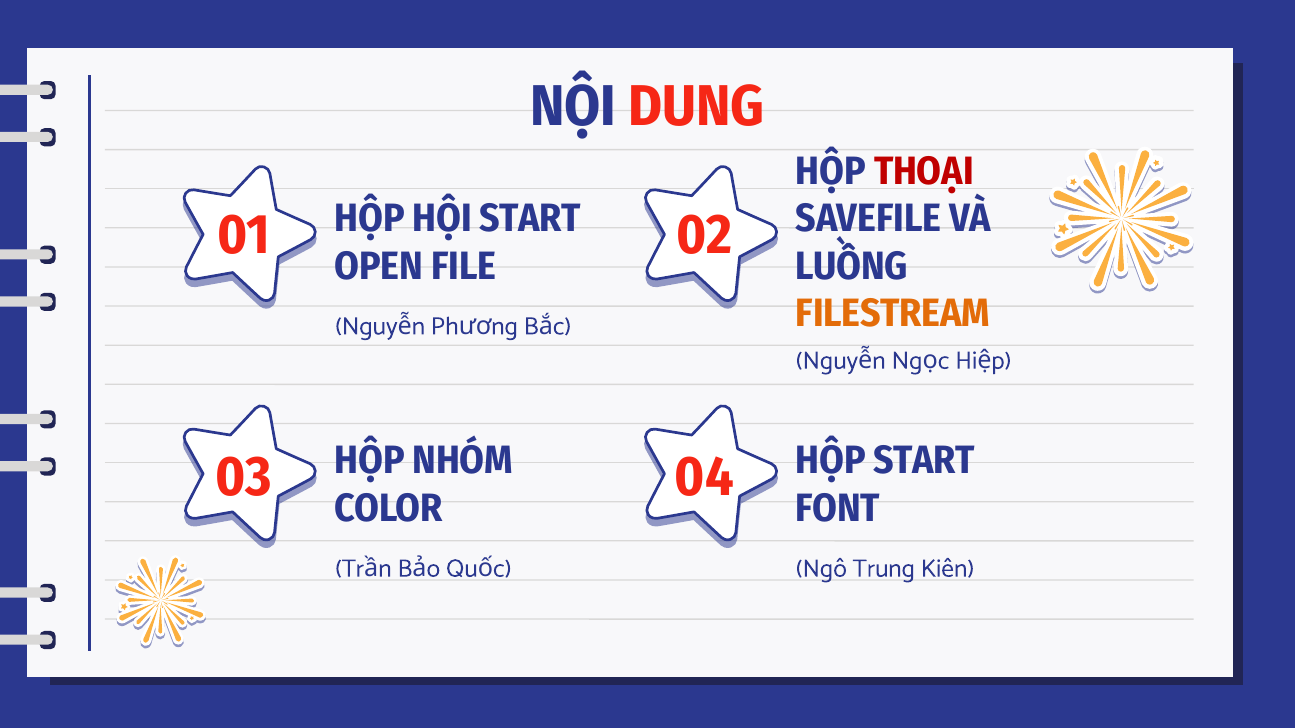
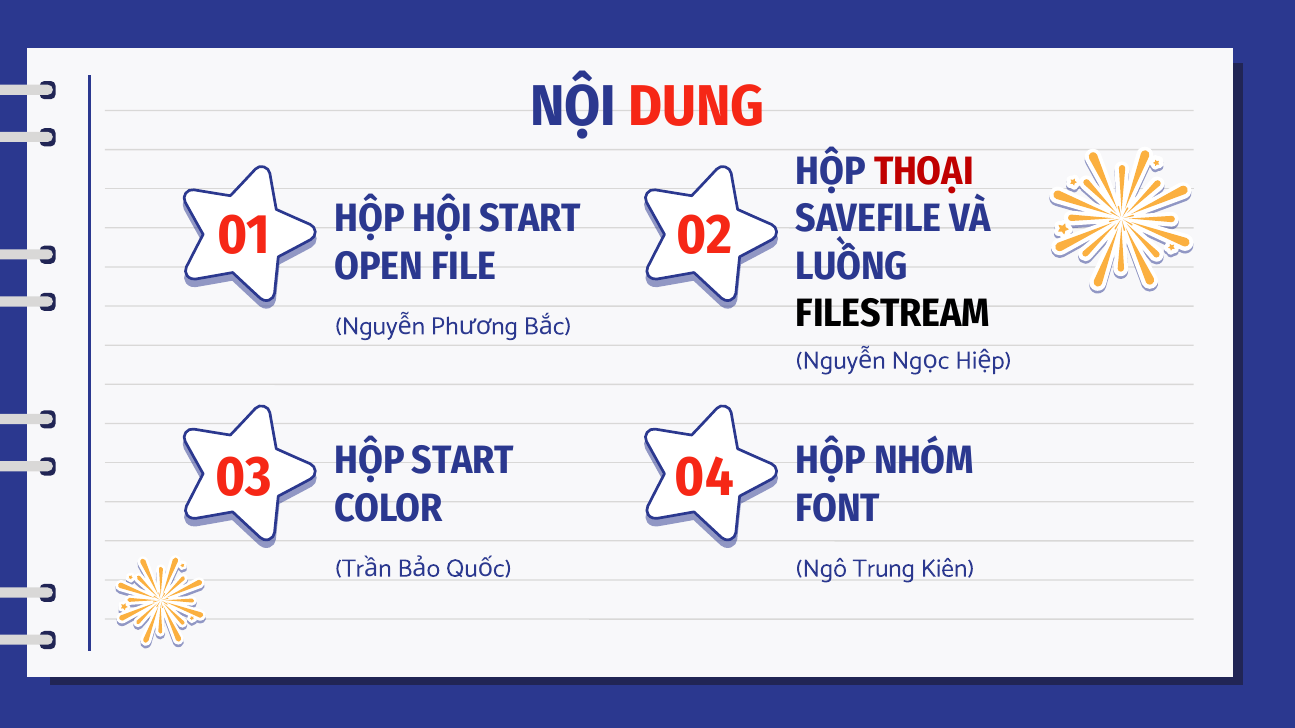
FILESTREAM colour: orange -> black (893, 314)
HỘP NHÓM: NHÓM -> START (463, 461)
HỘP START: START -> NHÓM (924, 461)
